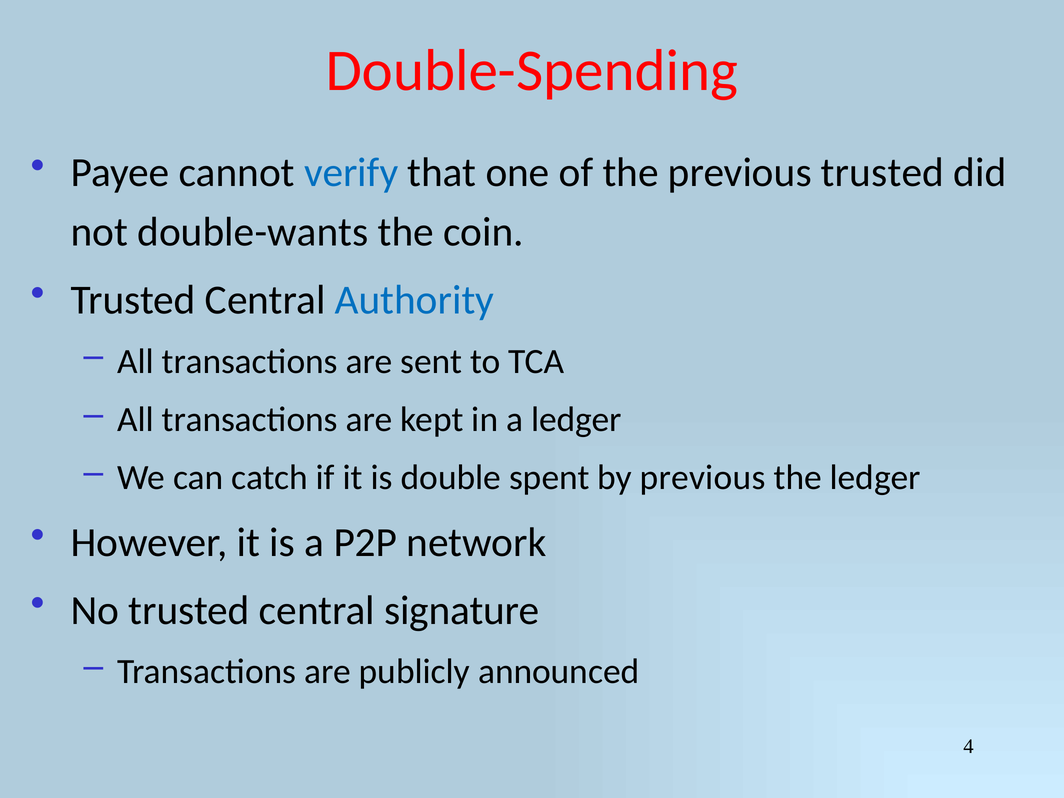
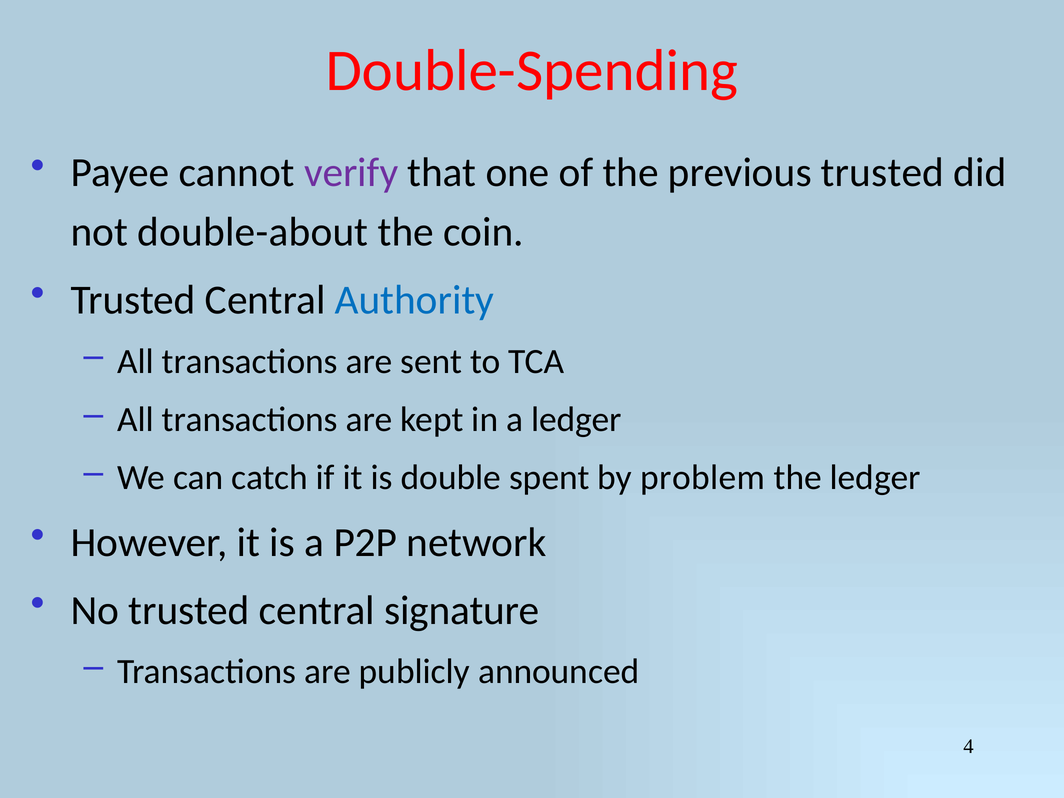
verify colour: blue -> purple (351, 173)
double-wants: double-wants -> double-about (253, 232)
by previous: previous -> problem (703, 478)
